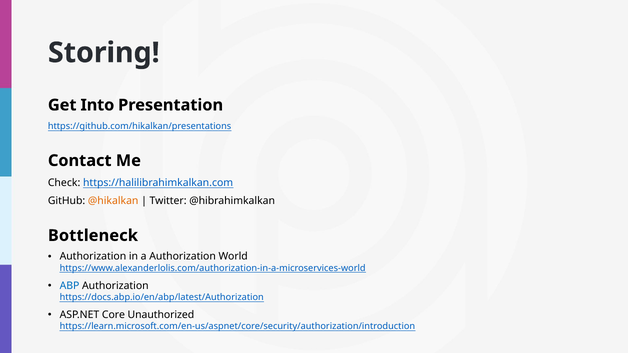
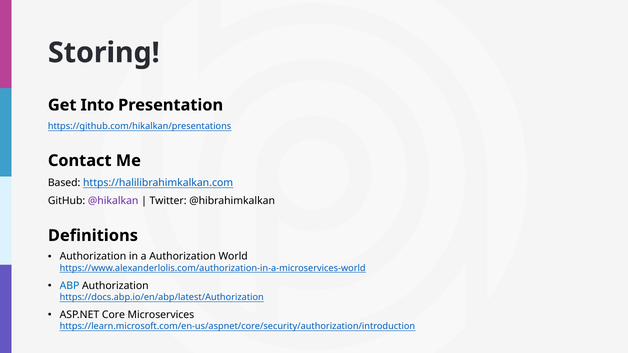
Check: Check -> Based (64, 183)
@hikalkan colour: orange -> purple (113, 201)
Bottleneck: Bottleneck -> Definitions (93, 236)
Unauthorized: Unauthorized -> Microservices (161, 315)
